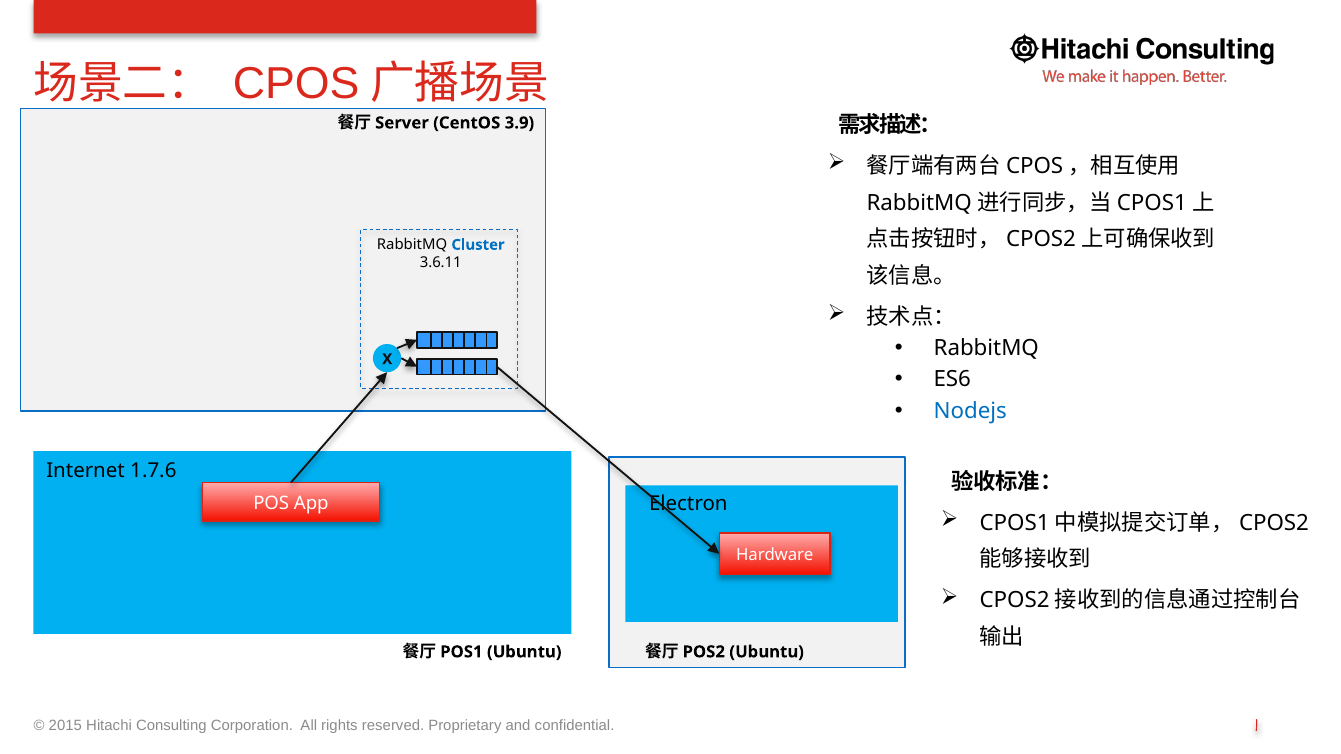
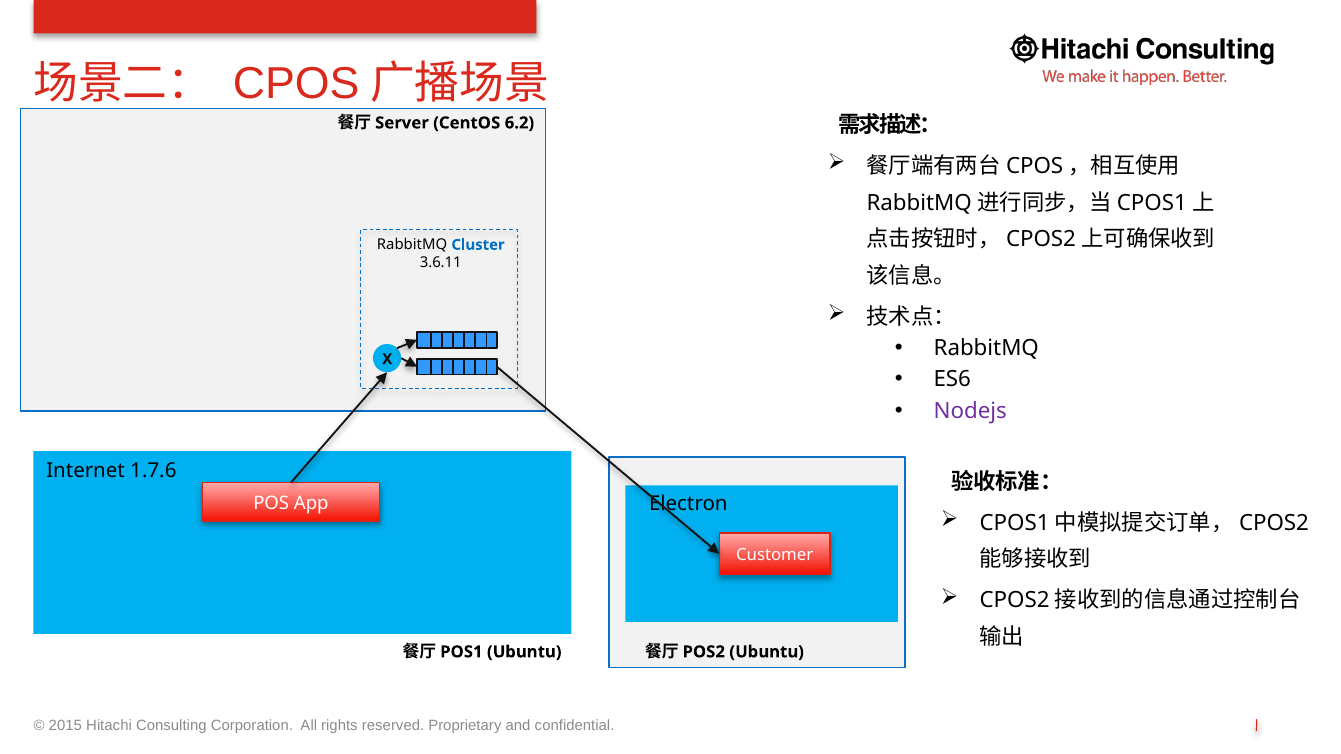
3.9: 3.9 -> 6.2 (519, 123)
Nodejs colour: blue -> purple (970, 411)
Hardware: Hardware -> Customer (775, 555)
